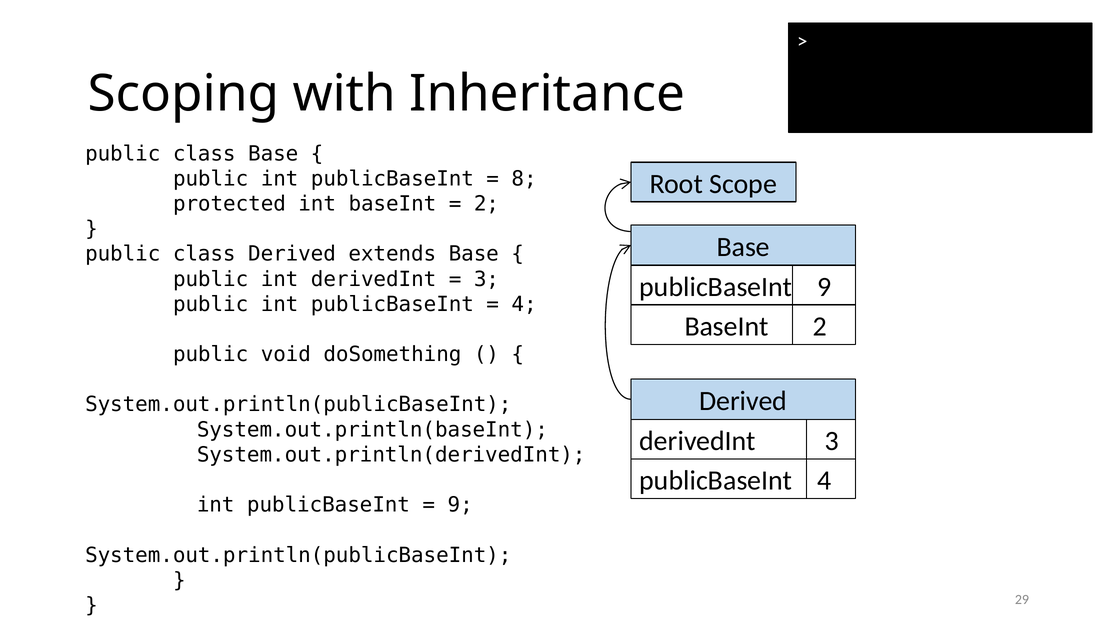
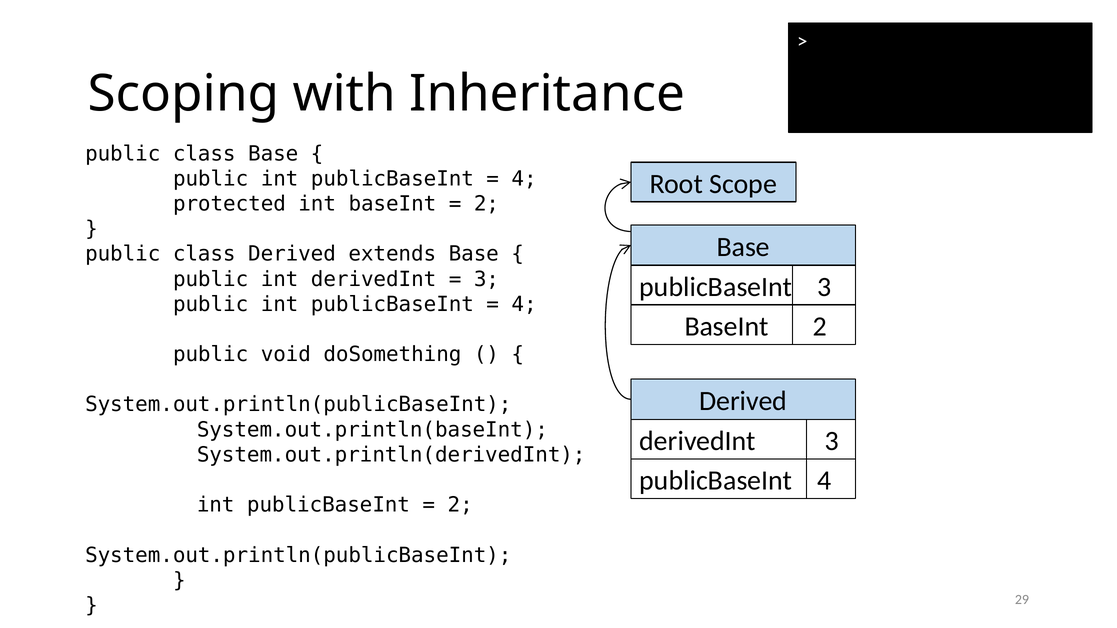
8: 8 -> 4 (524, 179)
publicBaseInt 9: 9 -> 3 (824, 287)
9: 9 -> 2 (460, 505)
